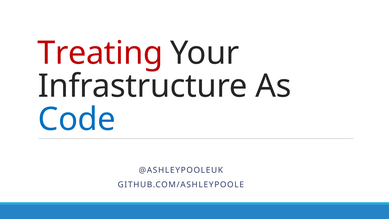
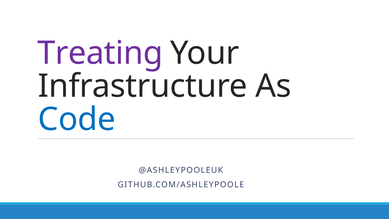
Treating colour: red -> purple (100, 53)
